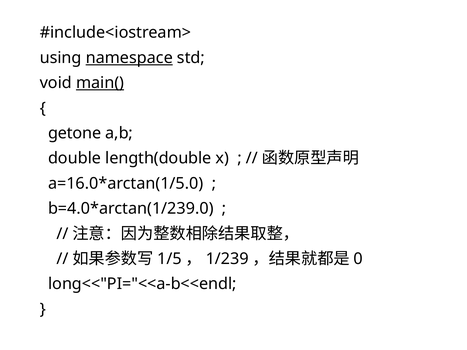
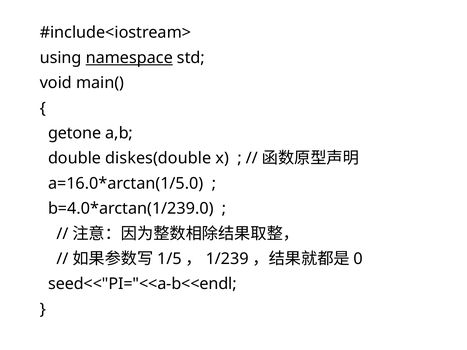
main( underline: present -> none (100, 83)
length(double: length(double -> diskes(double (158, 158)
long<<"PI="<<a-b<<endl: long<<"PI="<<a-b<<endl -> seed<<"PI="<<a-b<<endl (142, 284)
